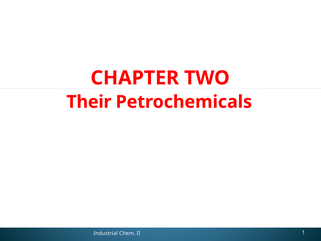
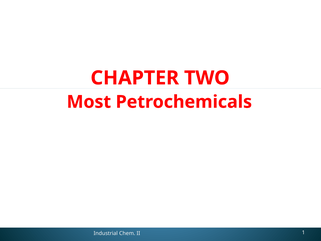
Their: Their -> Most (89, 102)
